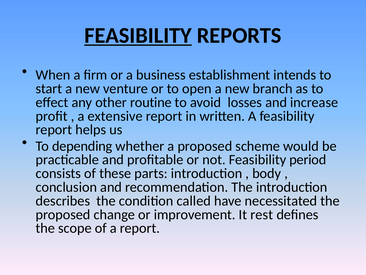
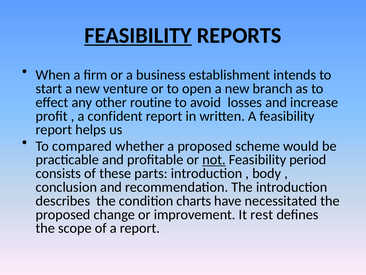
extensive: extensive -> confident (115, 116)
depending: depending -> compared (82, 146)
not underline: none -> present (214, 159)
called: called -> charts (194, 201)
